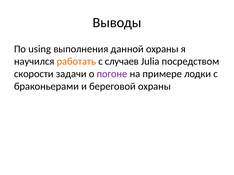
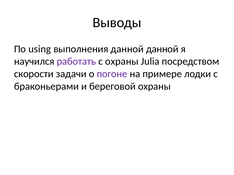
данной охраны: охраны -> данной (162, 49)
работать colour: orange -> purple (76, 62)
с случаев: случаев -> охраны (122, 62)
